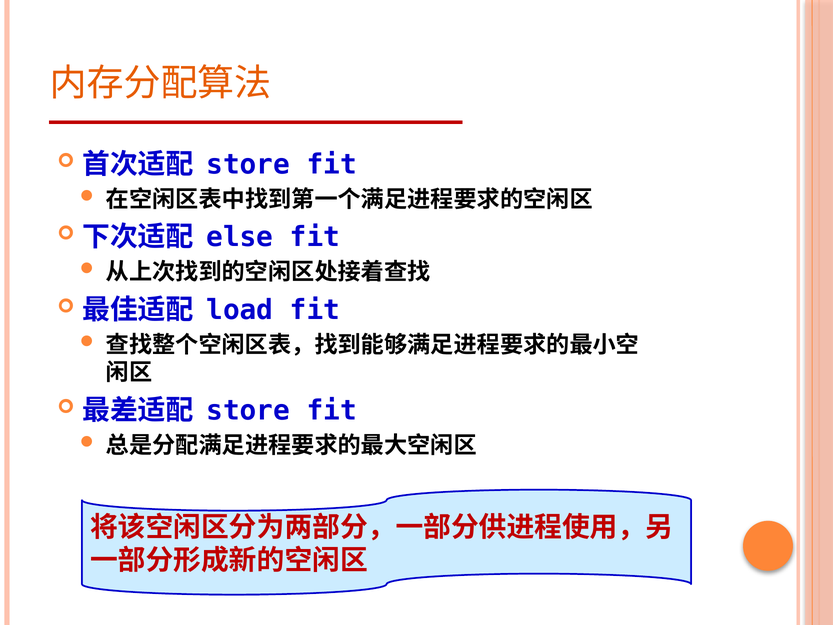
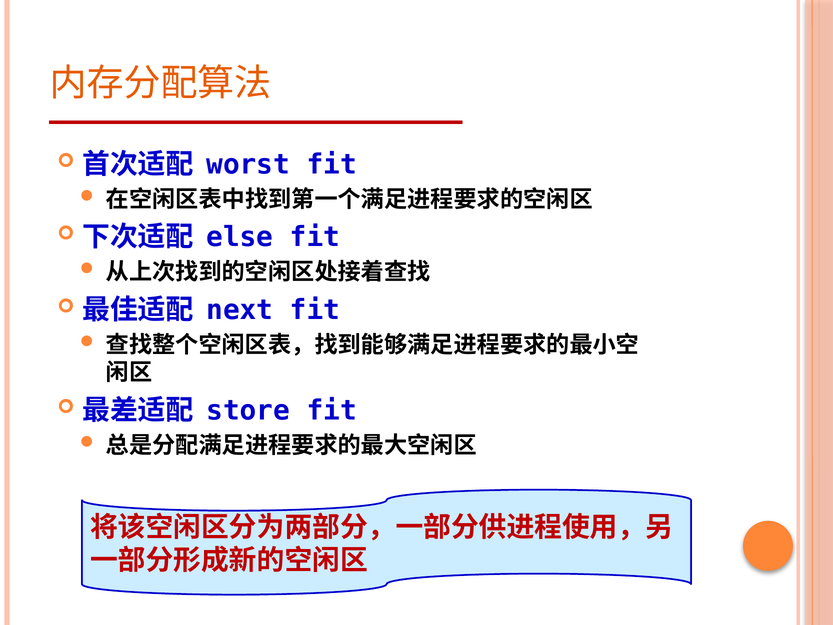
store: store -> worst (248, 165)
load: load -> next (240, 310)
